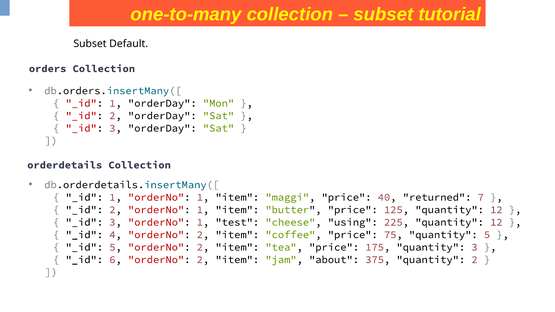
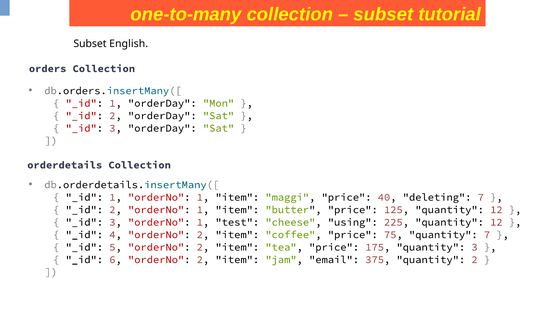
Default: Default -> English (129, 44)
returned: returned -> deleting (437, 197)
quantity 5: 5 -> 7 (487, 235)
about: about -> email (334, 260)
